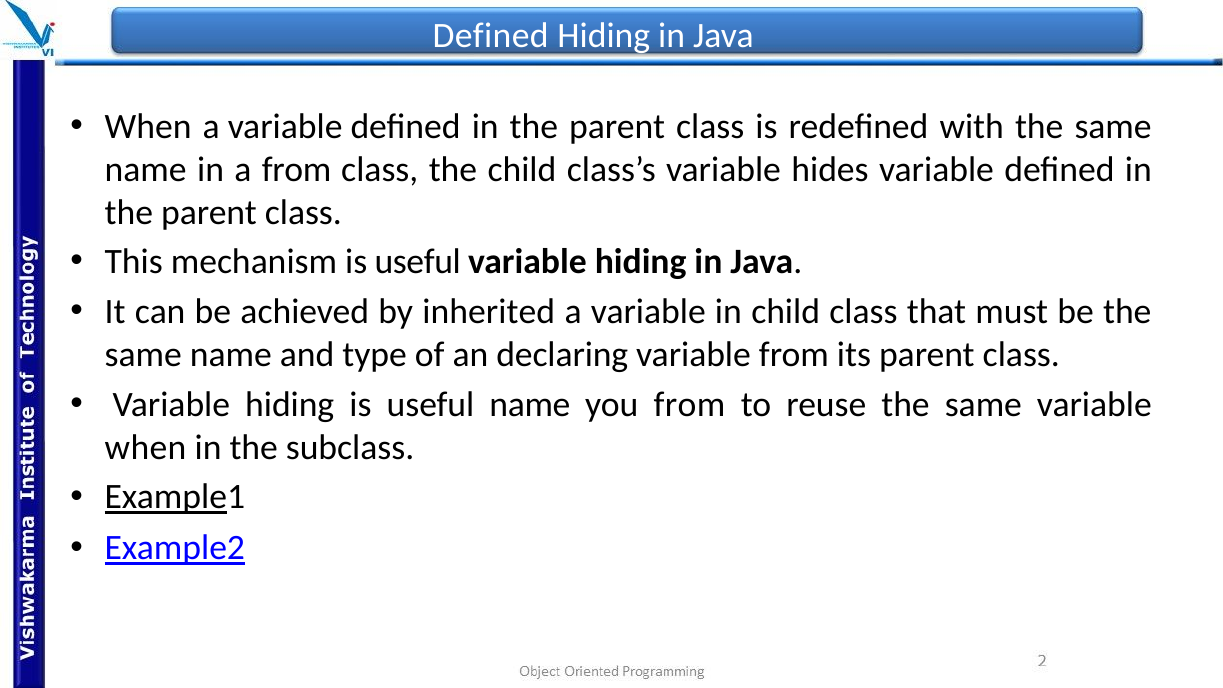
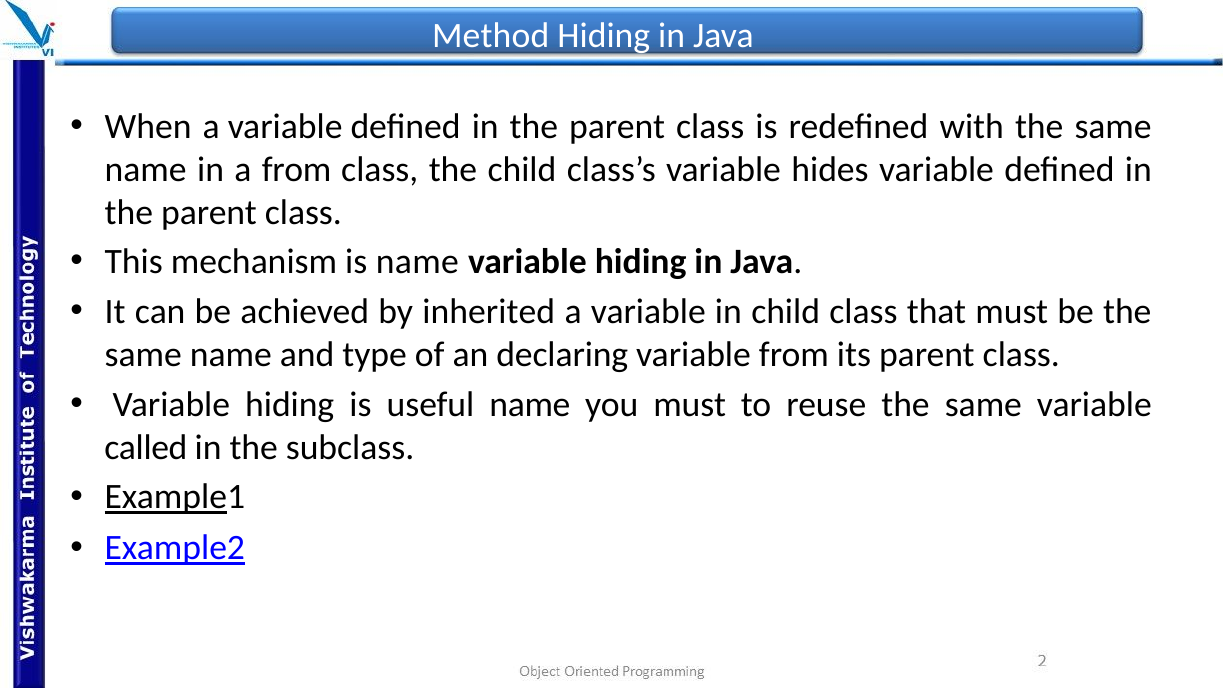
Defined: Defined -> Method (491, 36)
mechanism is useful: useful -> name (417, 262)
you from: from -> must (690, 405)
when: when -> called (146, 447)
